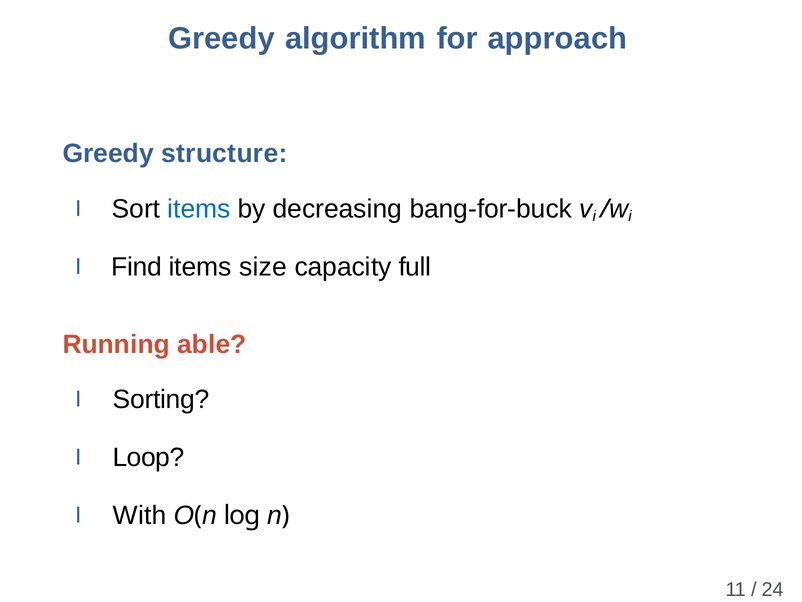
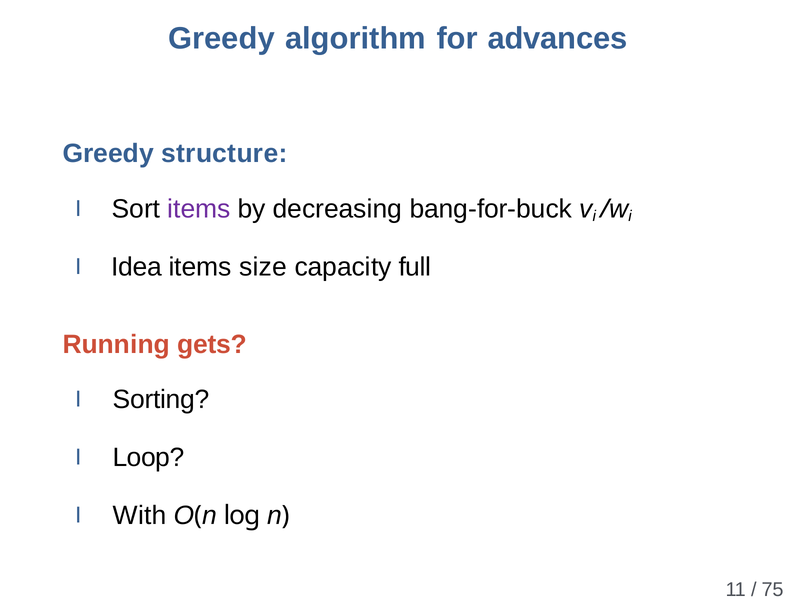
approach: approach -> advances (558, 39)
items colour: blue -> purple (199, 209)
Find: Find -> Idea (137, 267)
able: able -> gets (212, 344)
24: 24 -> 75 (773, 590)
